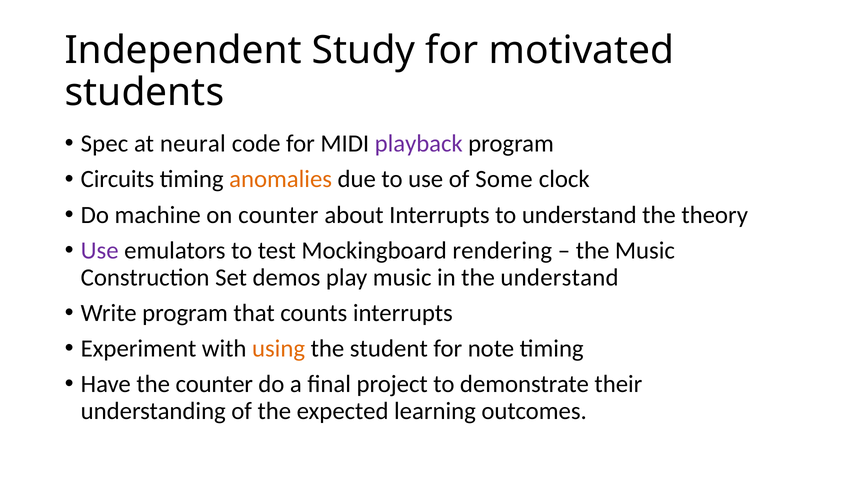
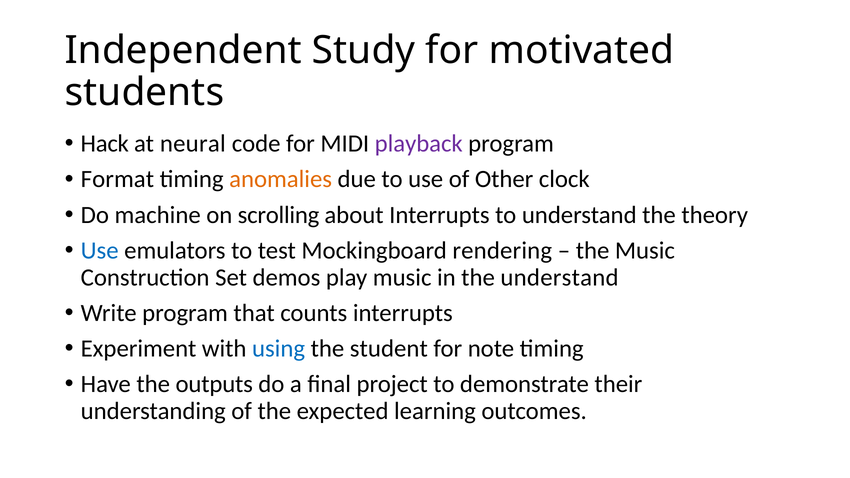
Spec: Spec -> Hack (105, 144)
Circuits: Circuits -> Format (117, 179)
Some: Some -> Other (504, 179)
on counter: counter -> scrolling (279, 215)
Use colour: purple -> blue (100, 251)
using colour: orange -> blue (279, 349)
the counter: counter -> outputs (214, 384)
